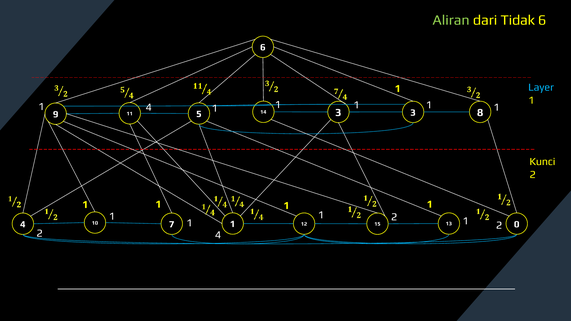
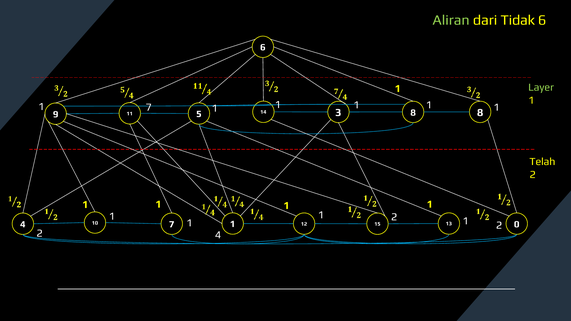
Layer colour: light blue -> light green (541, 87)
4: 4 -> 7 (149, 107)
5 3: 3 -> 8 (413, 113)
Kunci: Kunci -> Telah (542, 162)
